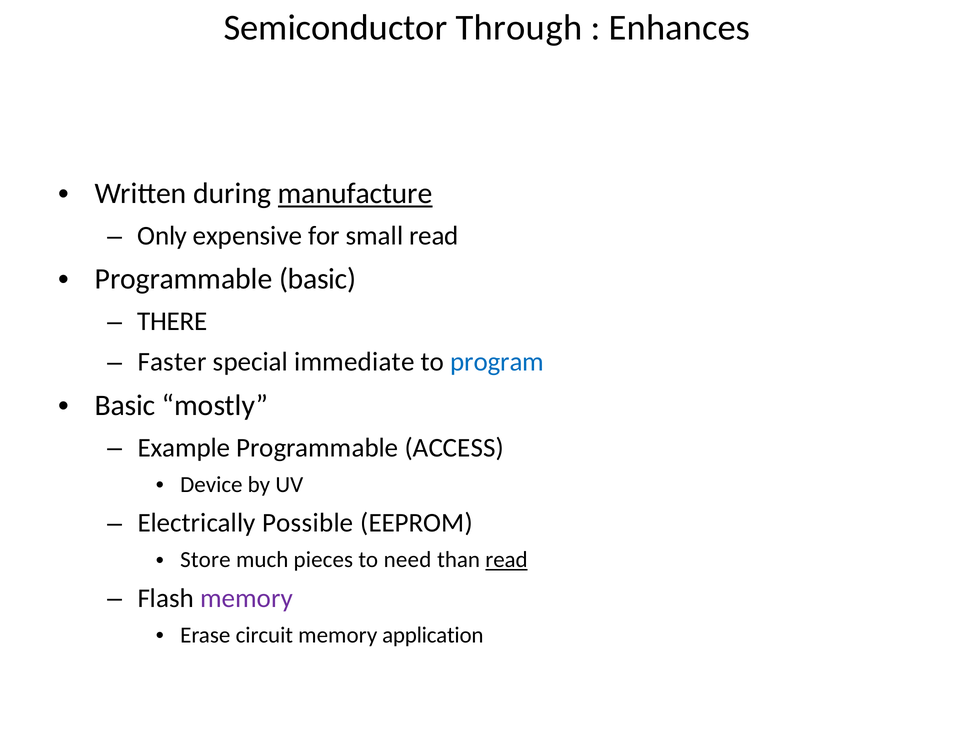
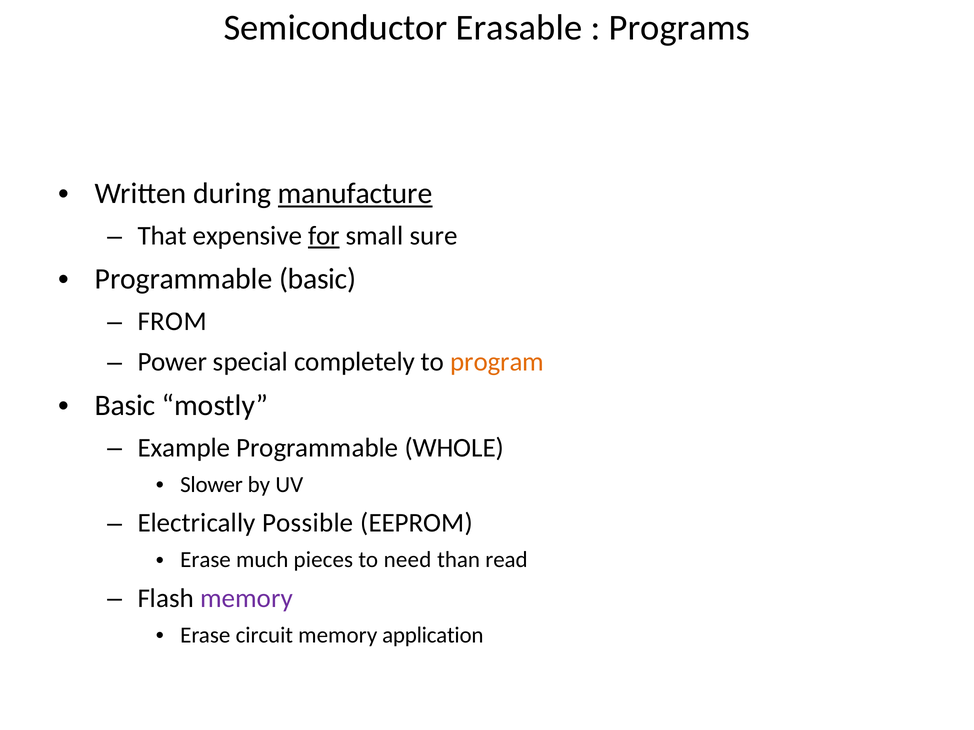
Through: Through -> Erasable (519, 28)
Enhances: Enhances -> Programs (680, 28)
Only: Only -> That (162, 236)
for underline: none -> present (324, 236)
small read: read -> sure (434, 236)
THERE: THERE -> FROM (172, 322)
Faster: Faster -> Power (172, 362)
immediate: immediate -> completely (355, 362)
program colour: blue -> orange (497, 362)
ACCESS: ACCESS -> WHOLE (454, 448)
Device: Device -> Slower (211, 485)
Store: Store -> Erase (205, 560)
read underline: present -> none (506, 560)
